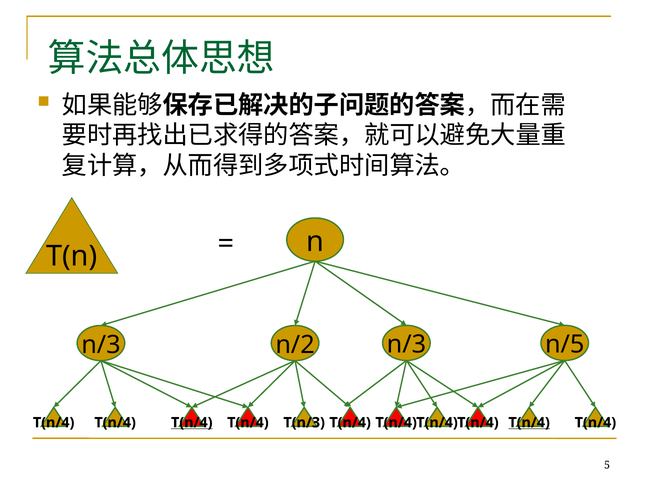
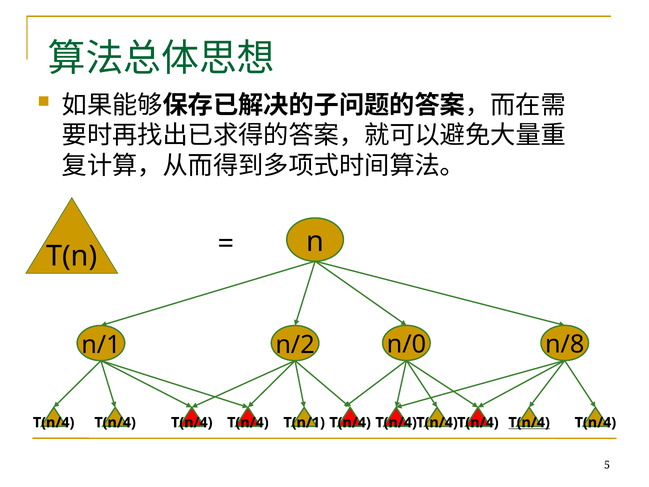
n/5: n/5 -> n/8 (565, 344)
n/3: n/3 -> n/1 (101, 345)
n/2 n/3: n/3 -> n/0 (406, 344)
T(n/4 underline: present -> none (192, 422)
T(n/3: T(n/3 -> T(n/1 (304, 422)
